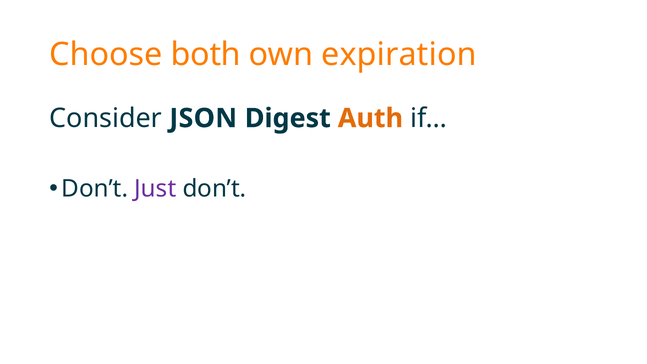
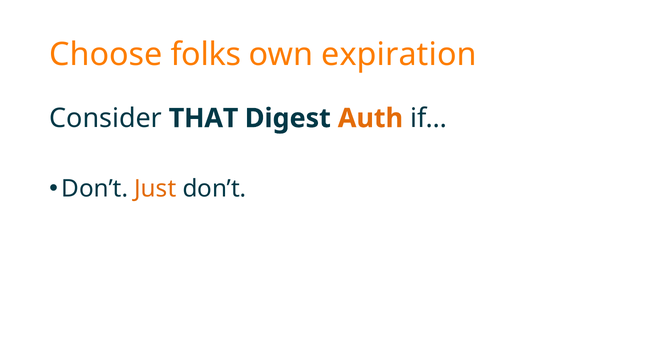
both: both -> folks (206, 54)
JSON: JSON -> THAT (204, 118)
Just colour: purple -> orange (155, 189)
